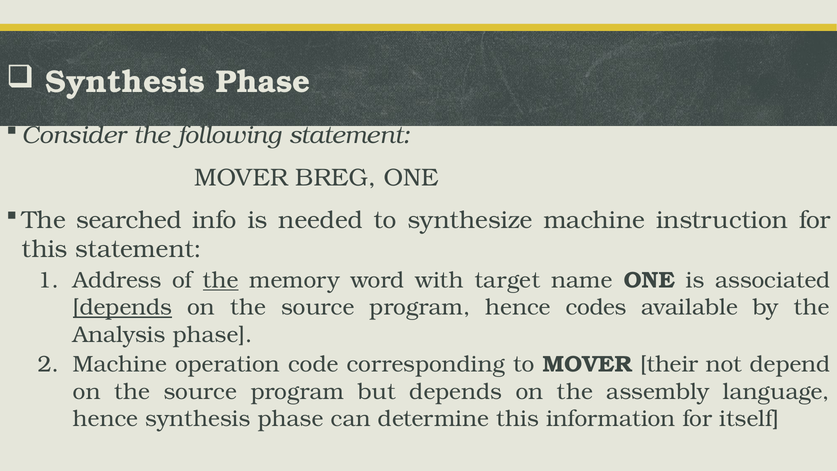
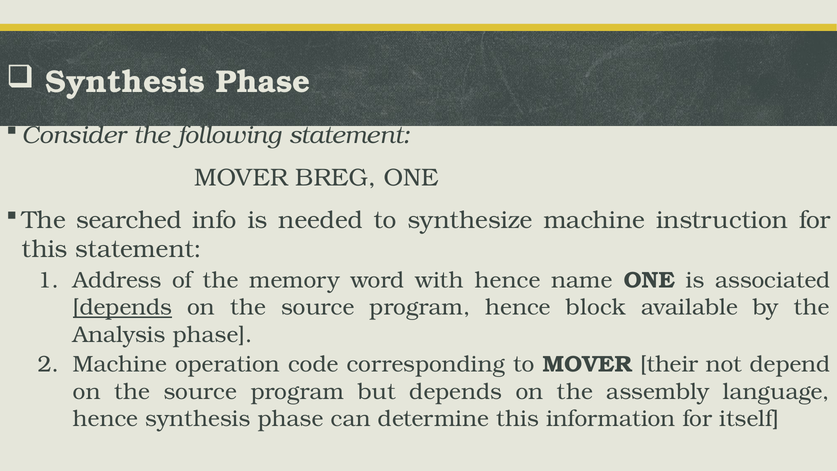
the underline: present -> none (221, 280)
with target: target -> hence (507, 280)
codes: codes -> block (596, 307)
